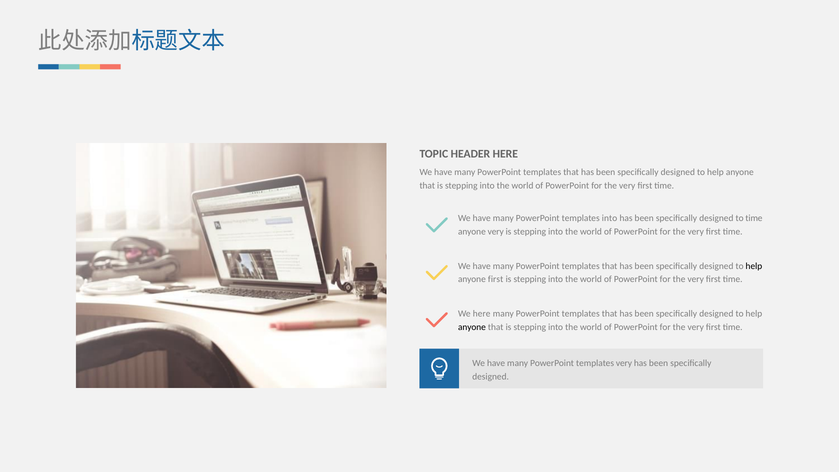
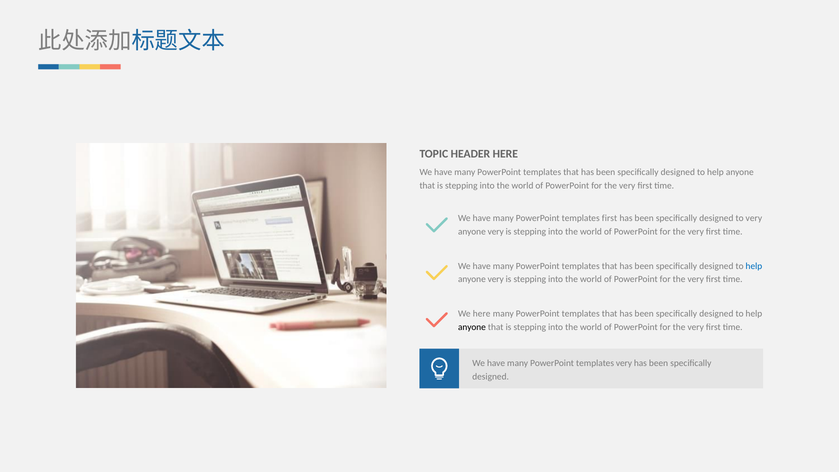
templates into: into -> first (610, 218)
to time: time -> very (754, 218)
help colour: black -> blue (754, 266)
first: first -> very (496, 279)
